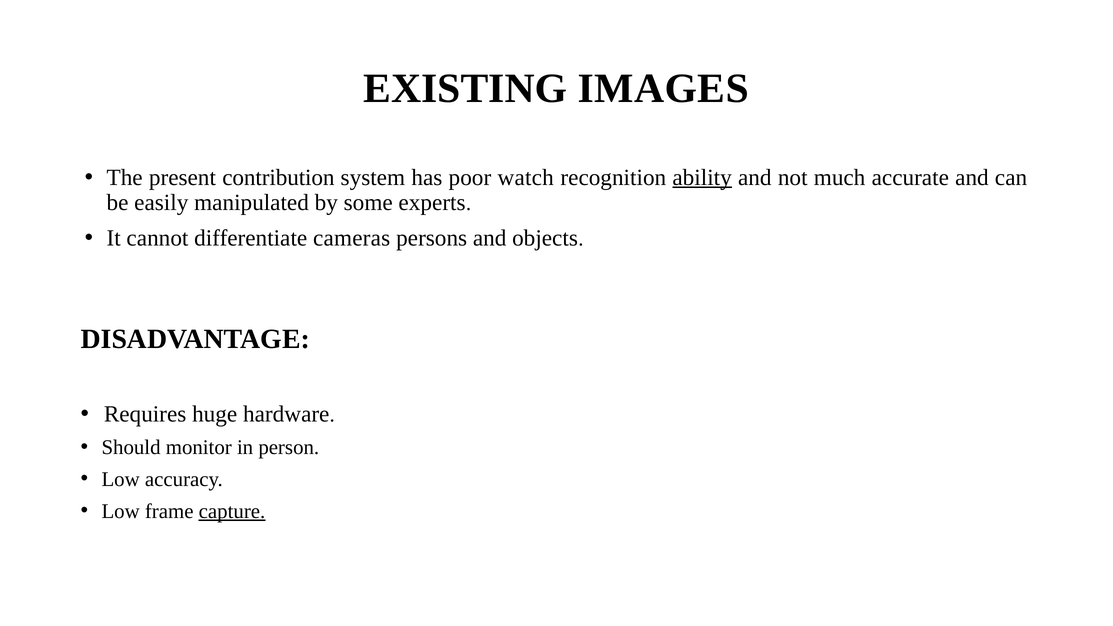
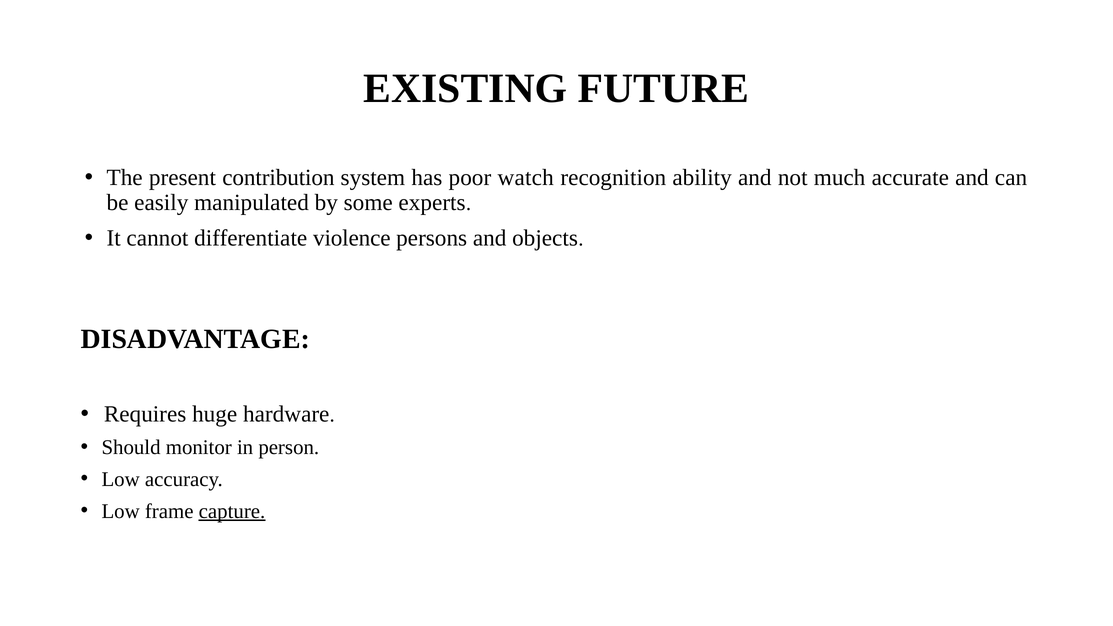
IMAGES: IMAGES -> FUTURE (663, 89)
ability underline: present -> none (702, 177)
cameras: cameras -> violence (352, 238)
